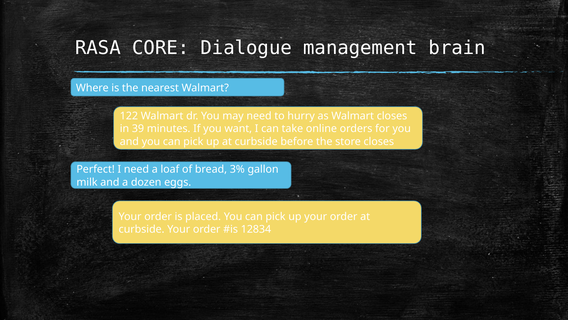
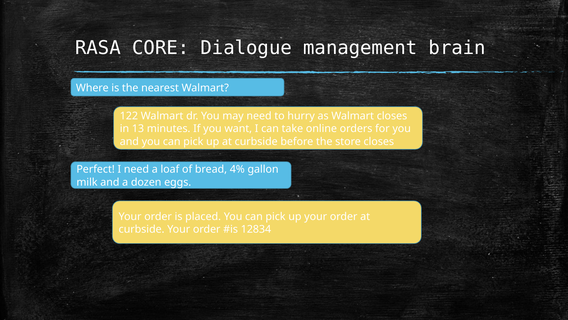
39: 39 -> 13 (138, 129)
3%: 3% -> 4% (237, 169)
